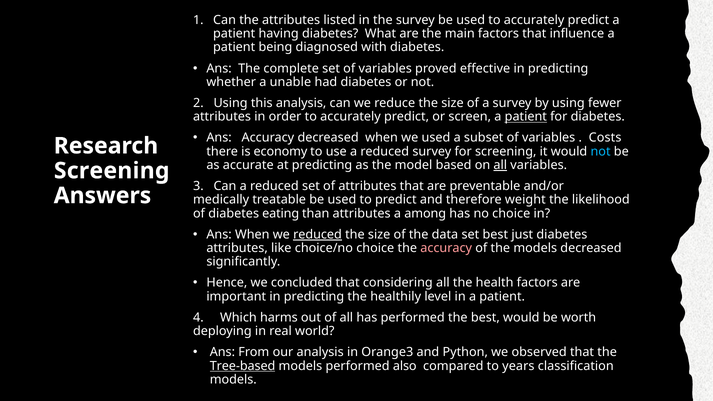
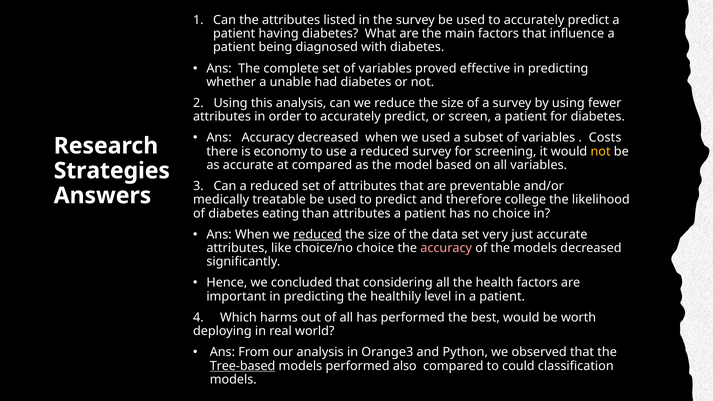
patient underline: present -> none (526, 117)
not colour: light blue -> yellow (601, 151)
at predicting: predicting -> compared (322, 165)
all underline: present -> none (500, 165)
Screening: Screening -> Strategies (112, 171)
weight: weight -> college (525, 200)
attributes a among: among -> patient (425, 213)
set best: best -> very (495, 235)
just diabetes: diabetes -> accurate (562, 235)
years: years -> could (518, 366)
